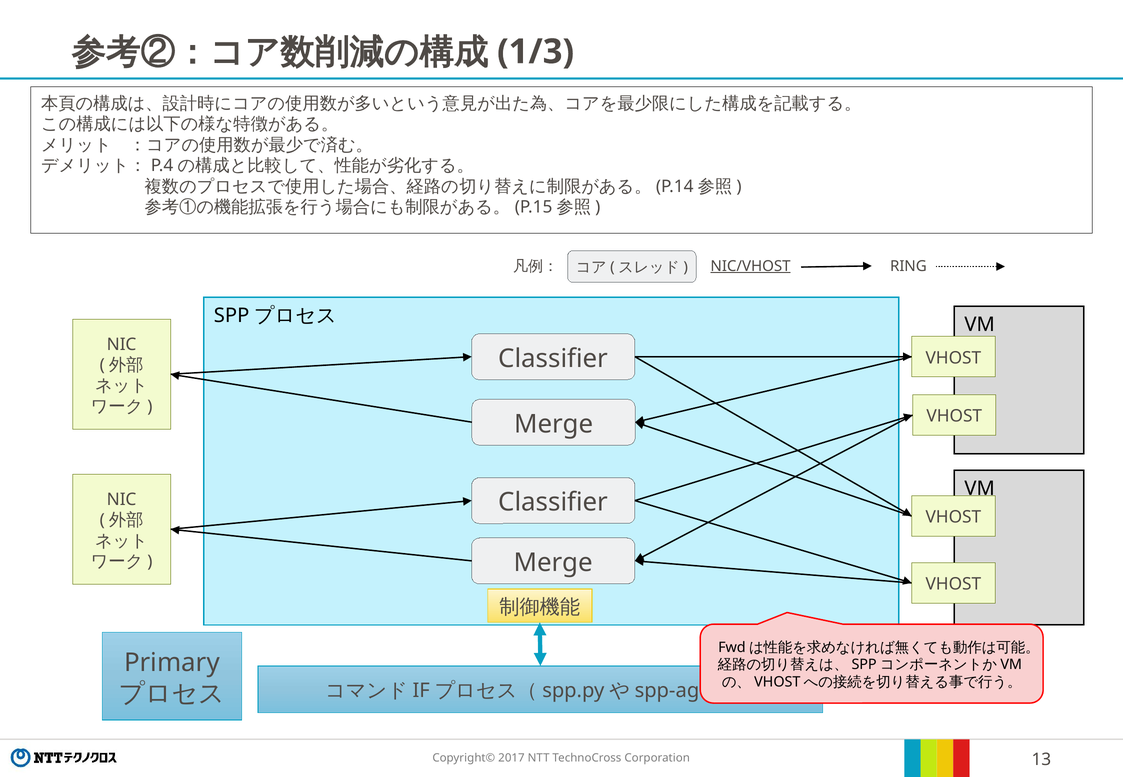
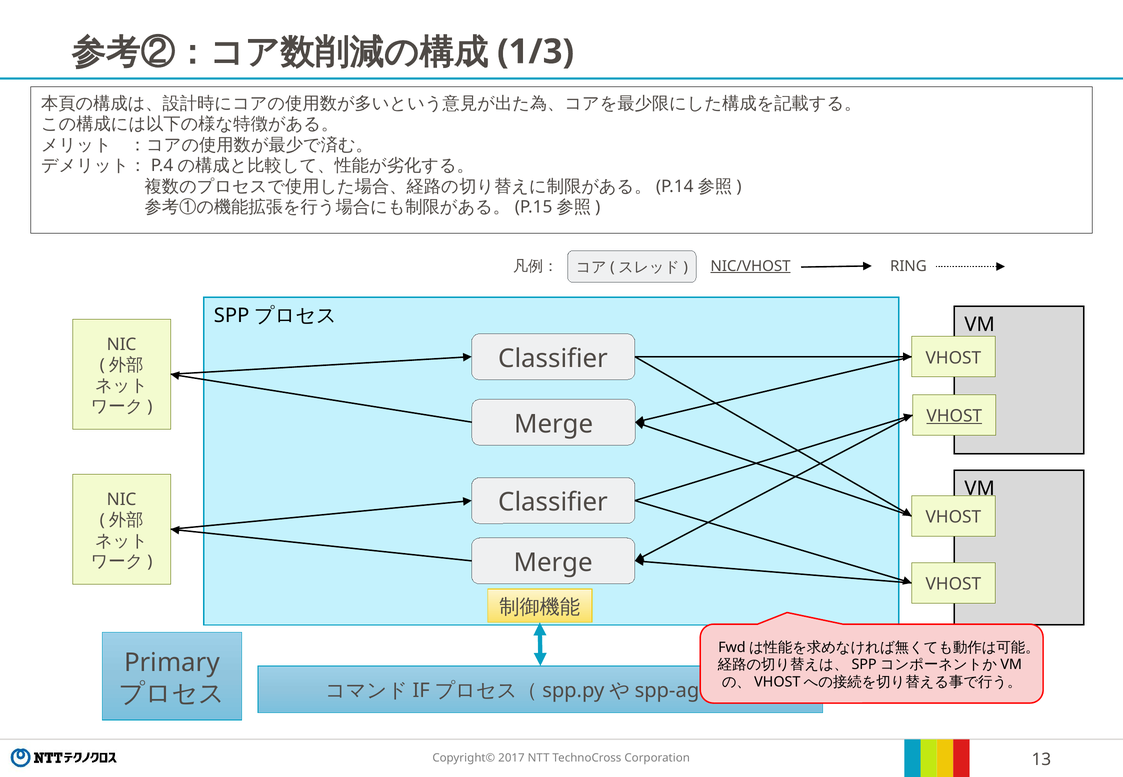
VHOST underline: none -> present (954, 417)
